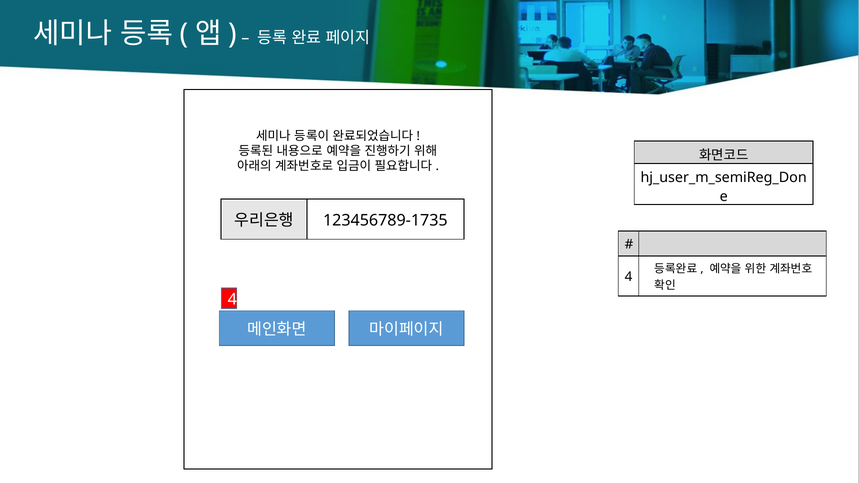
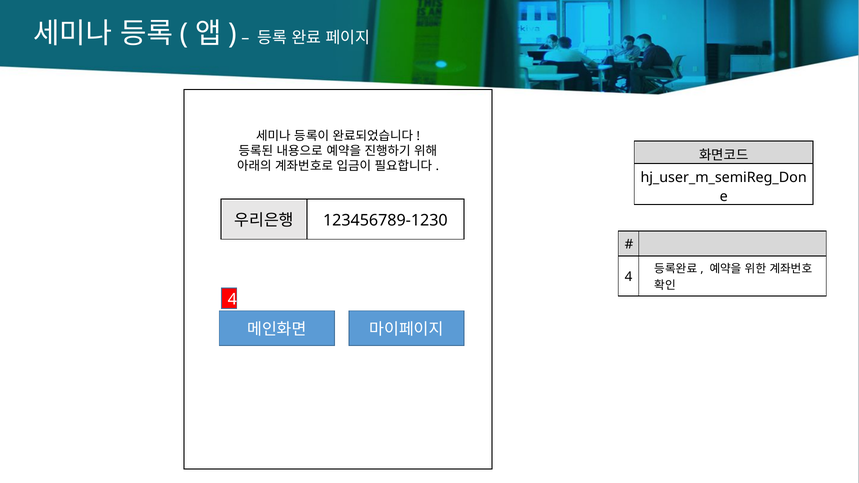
123456789-1735: 123456789-1735 -> 123456789-1230 (385, 220)
